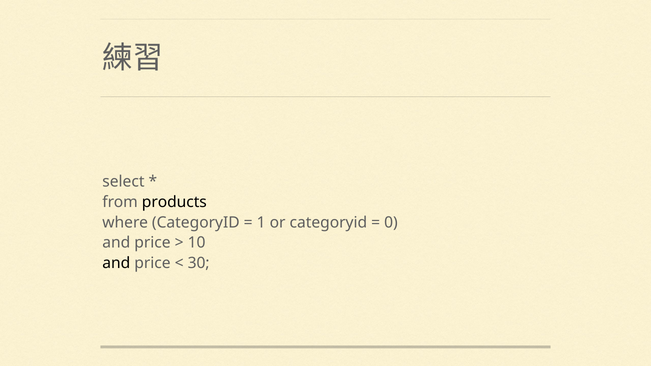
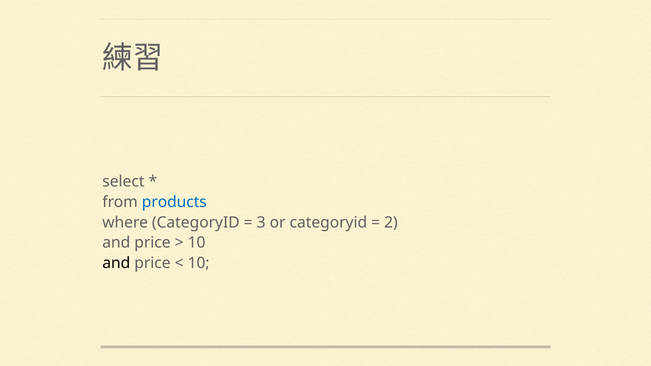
products colour: black -> blue (174, 202)
1: 1 -> 3 (261, 223)
0: 0 -> 2 (391, 223)
30: 30 -> 10 (199, 263)
